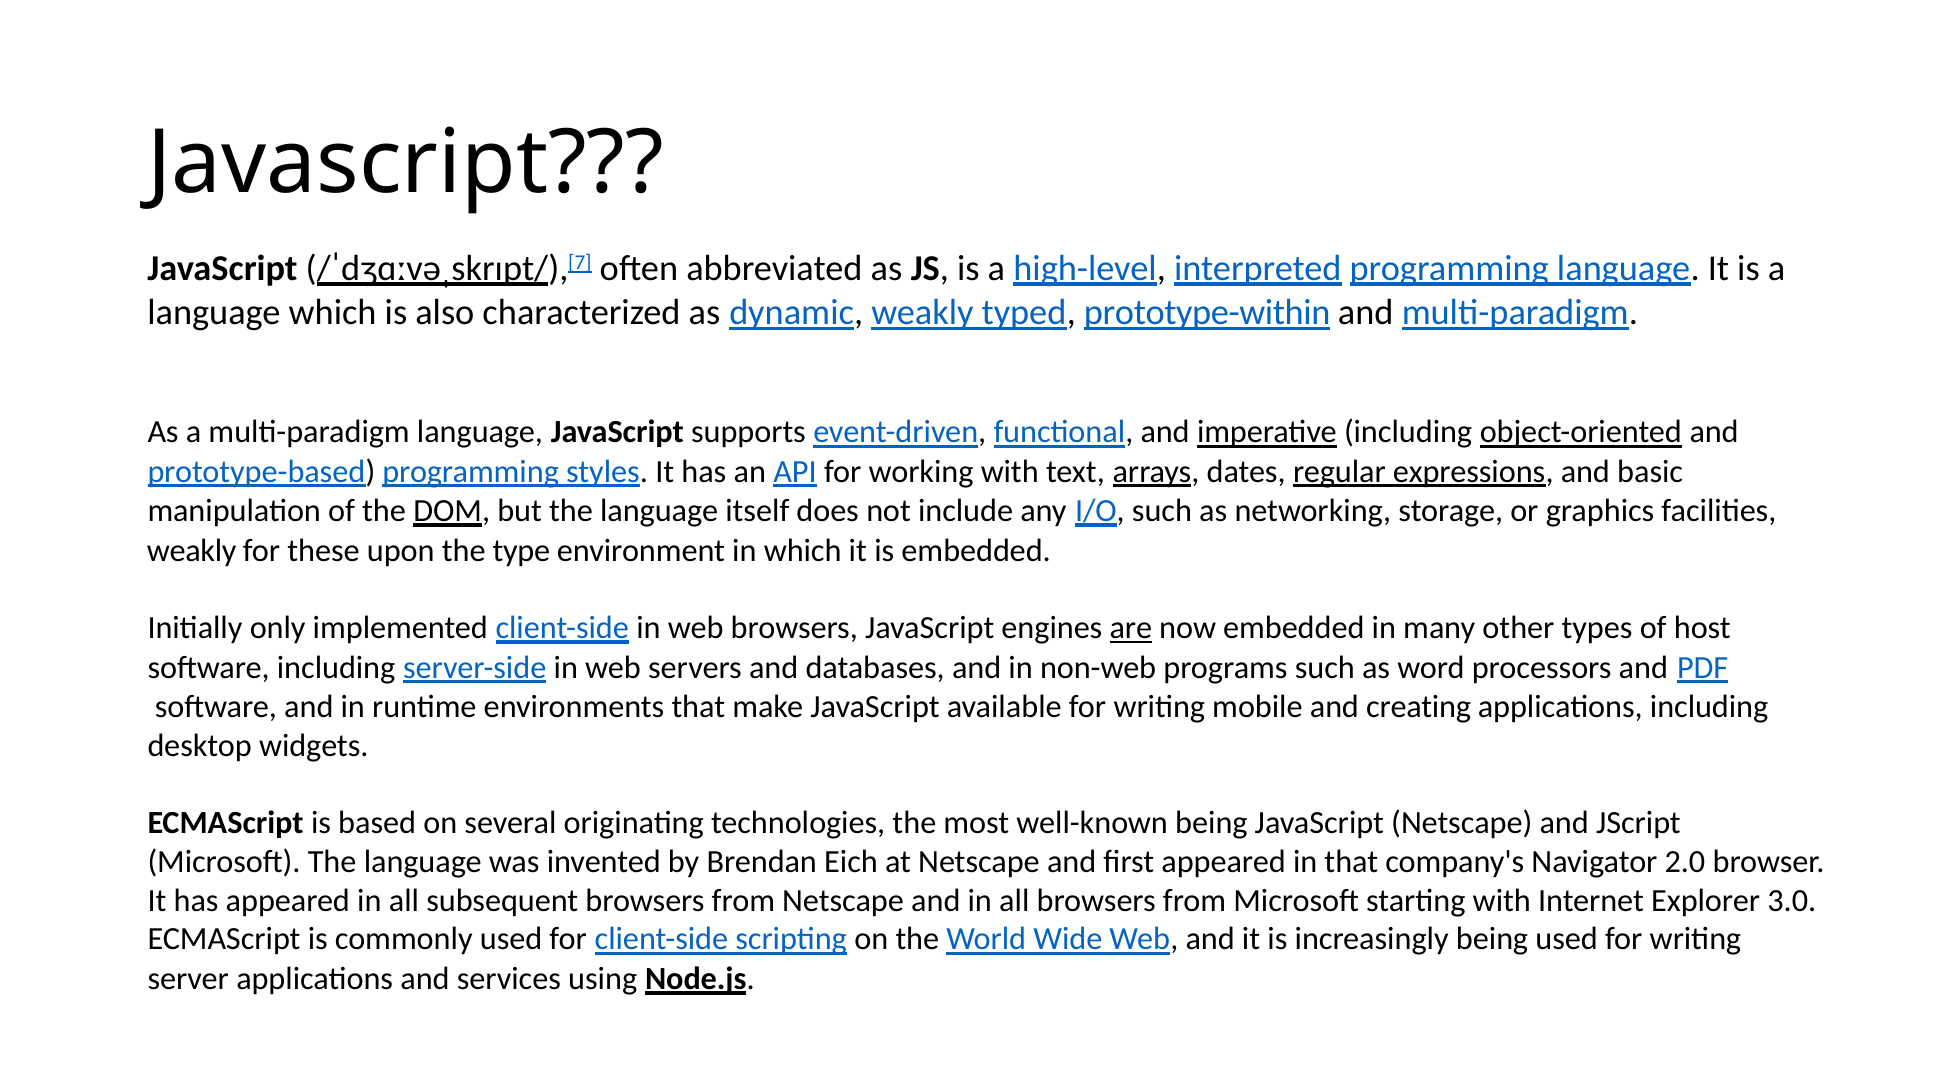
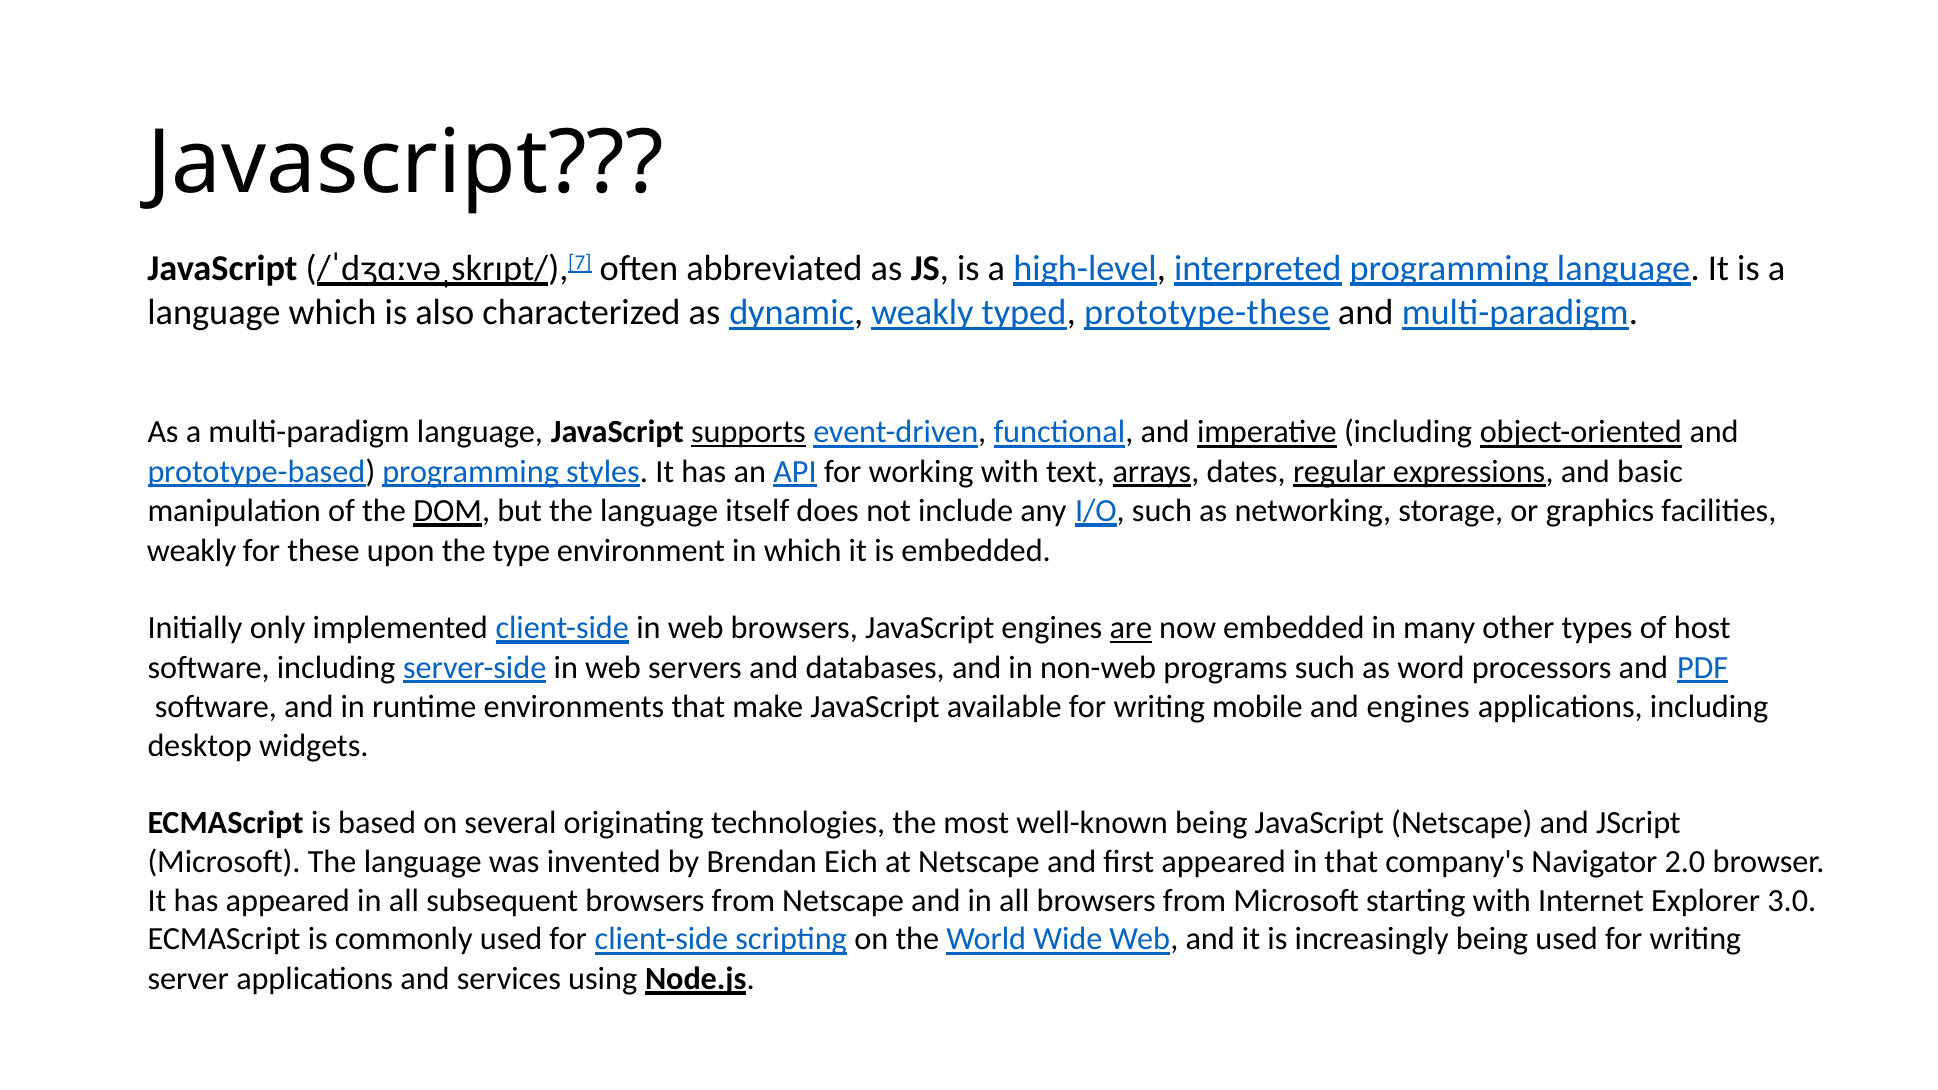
prototype-within: prototype-within -> prototype-these (1207, 313)
supports underline: none -> present (749, 432)
and creating: creating -> engines (1418, 707)
